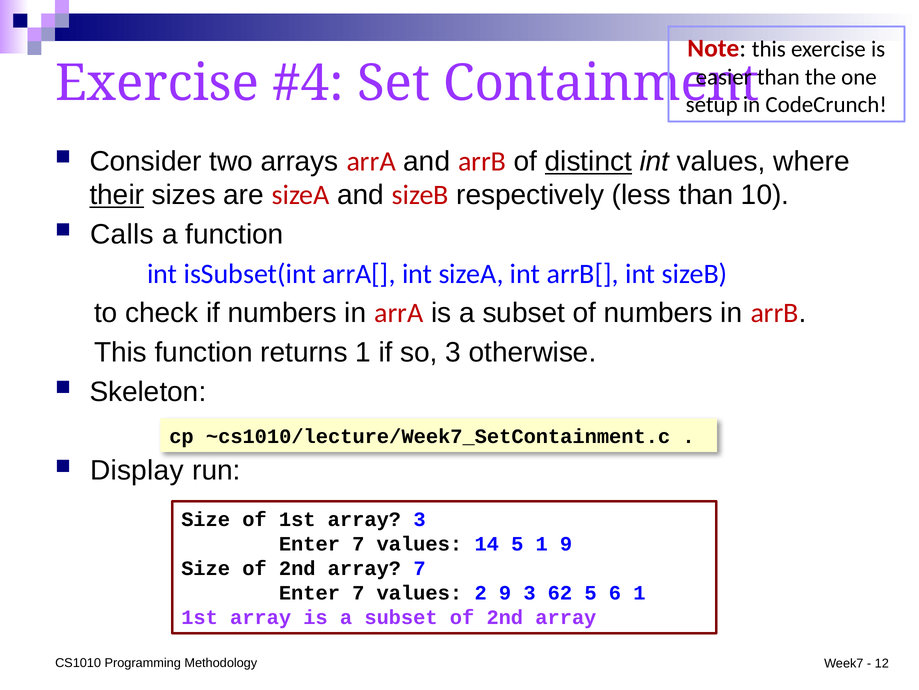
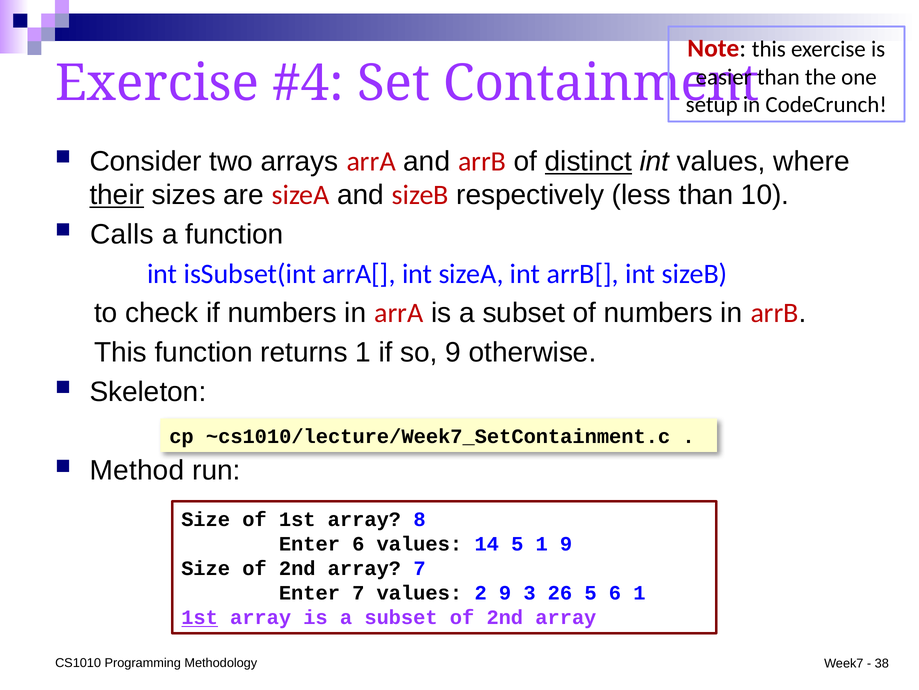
so 3: 3 -> 9 (453, 352)
Display: Display -> Method (137, 470)
array 3: 3 -> 8 (420, 519)
7: 7 -> 6 (358, 544)
62: 62 -> 26 (560, 593)
1st underline: none -> present (200, 617)
12: 12 -> 38 (882, 663)
